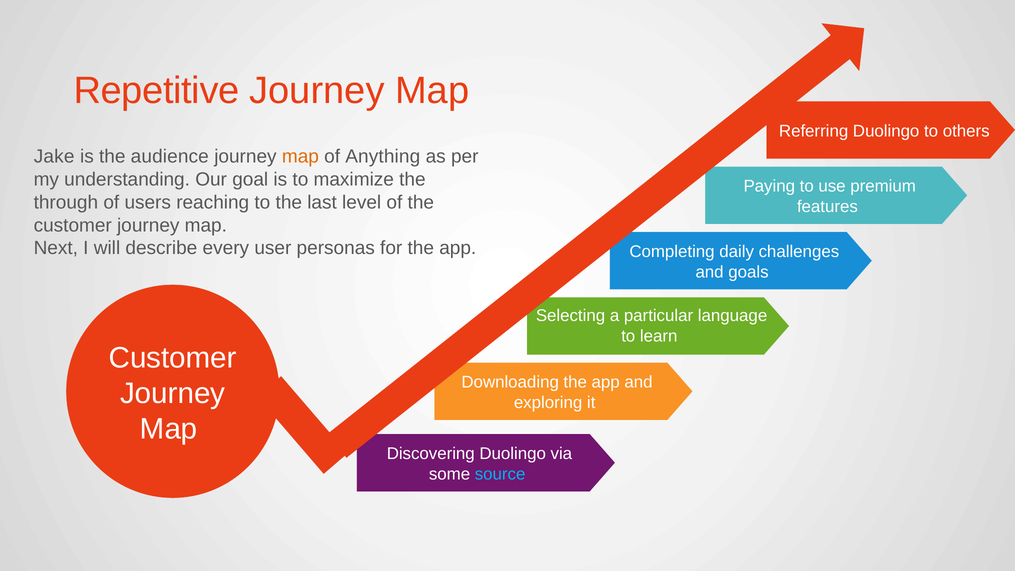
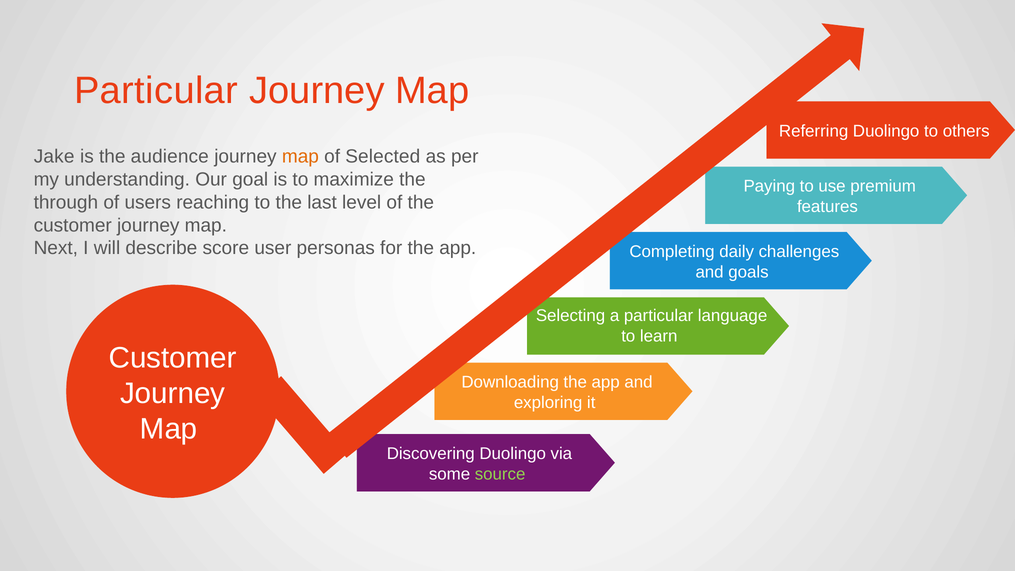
Repetitive: Repetitive -> Particular (156, 91)
Anything: Anything -> Selected (383, 157)
every: every -> score (226, 248)
source colour: light blue -> light green (500, 474)
